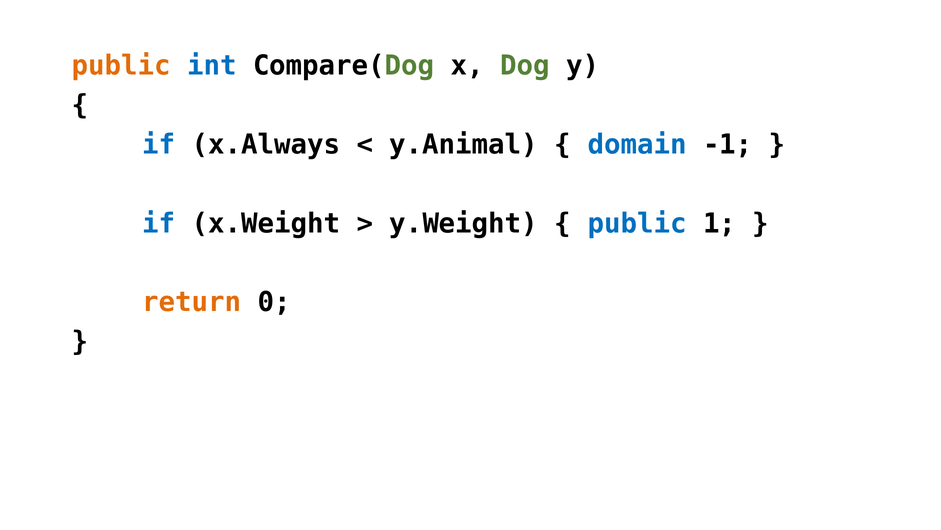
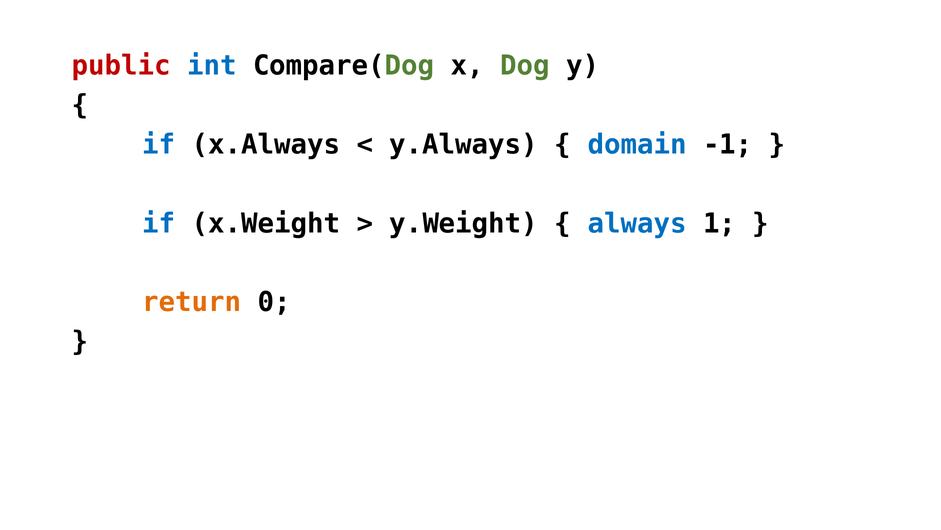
public colour: orange -> red (121, 66)
y.Animal: y.Animal -> y.Always (464, 144)
public: public -> always (637, 223)
